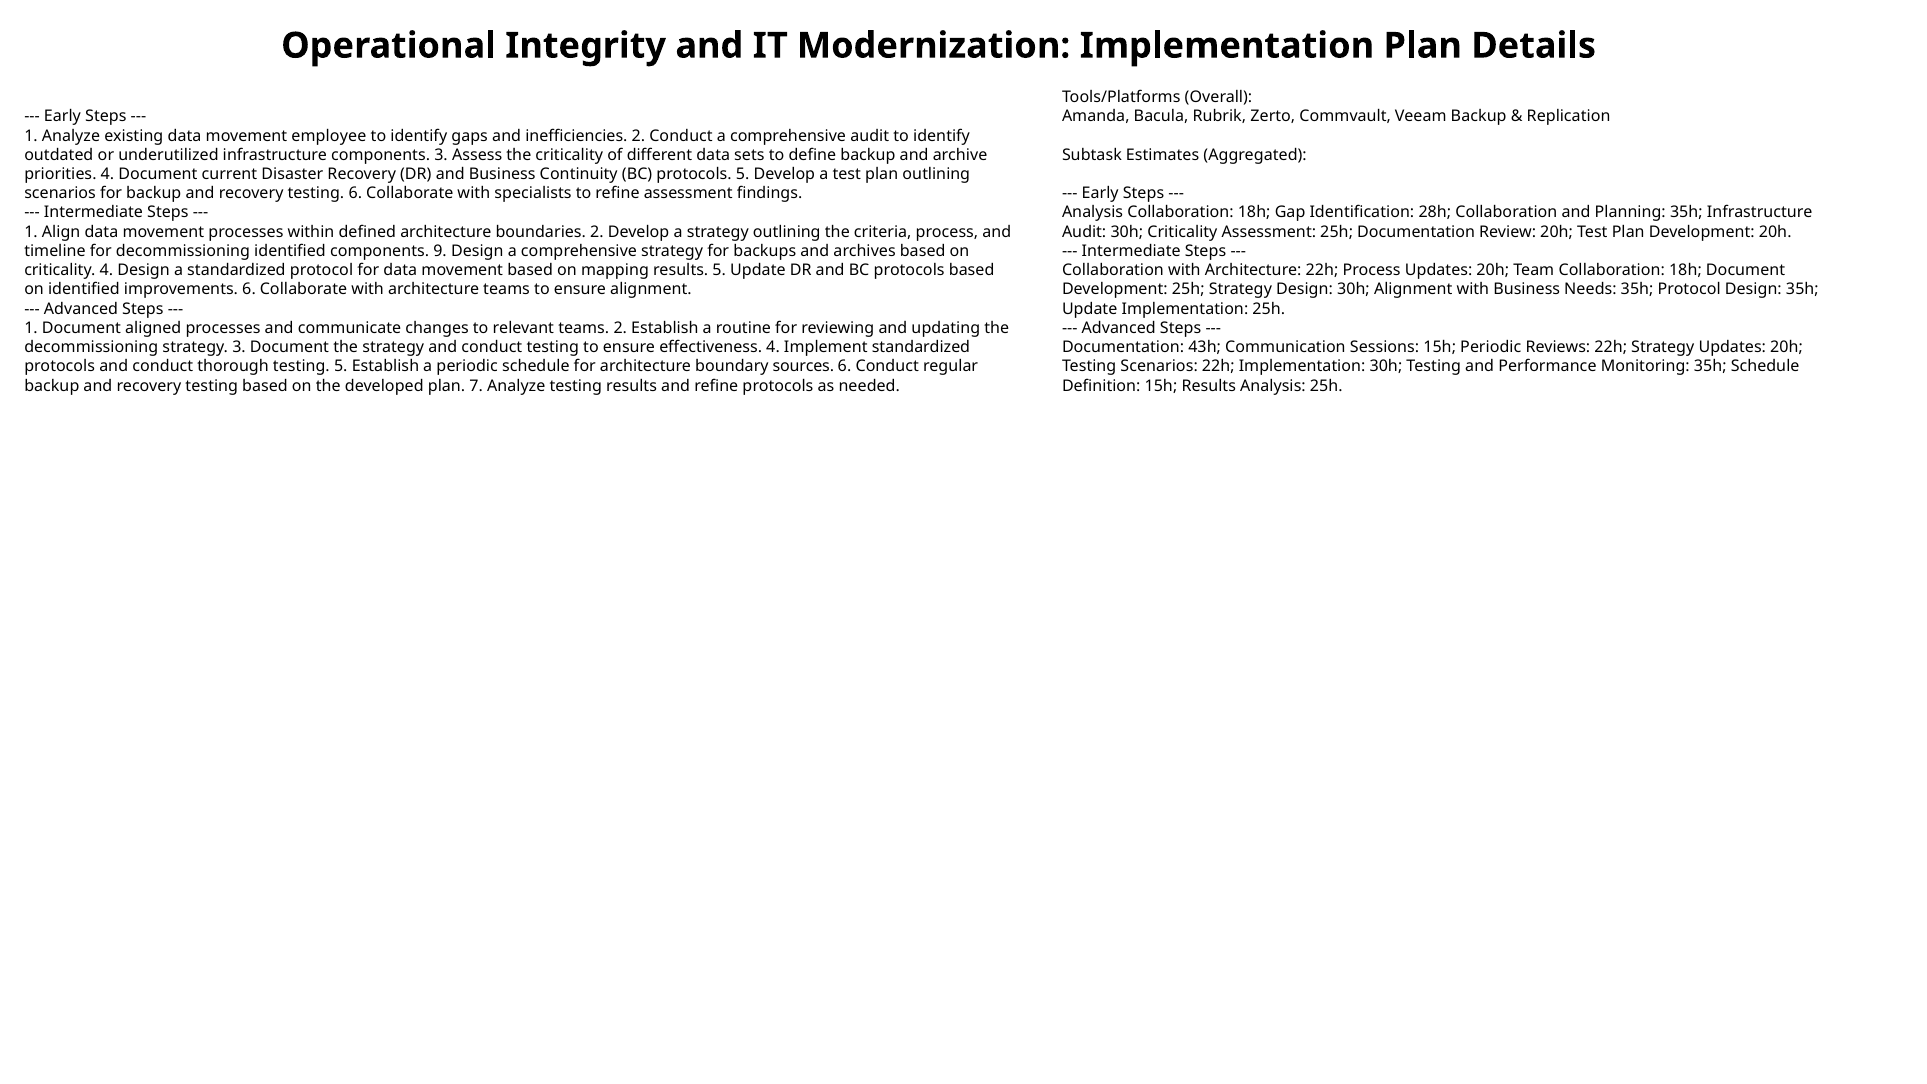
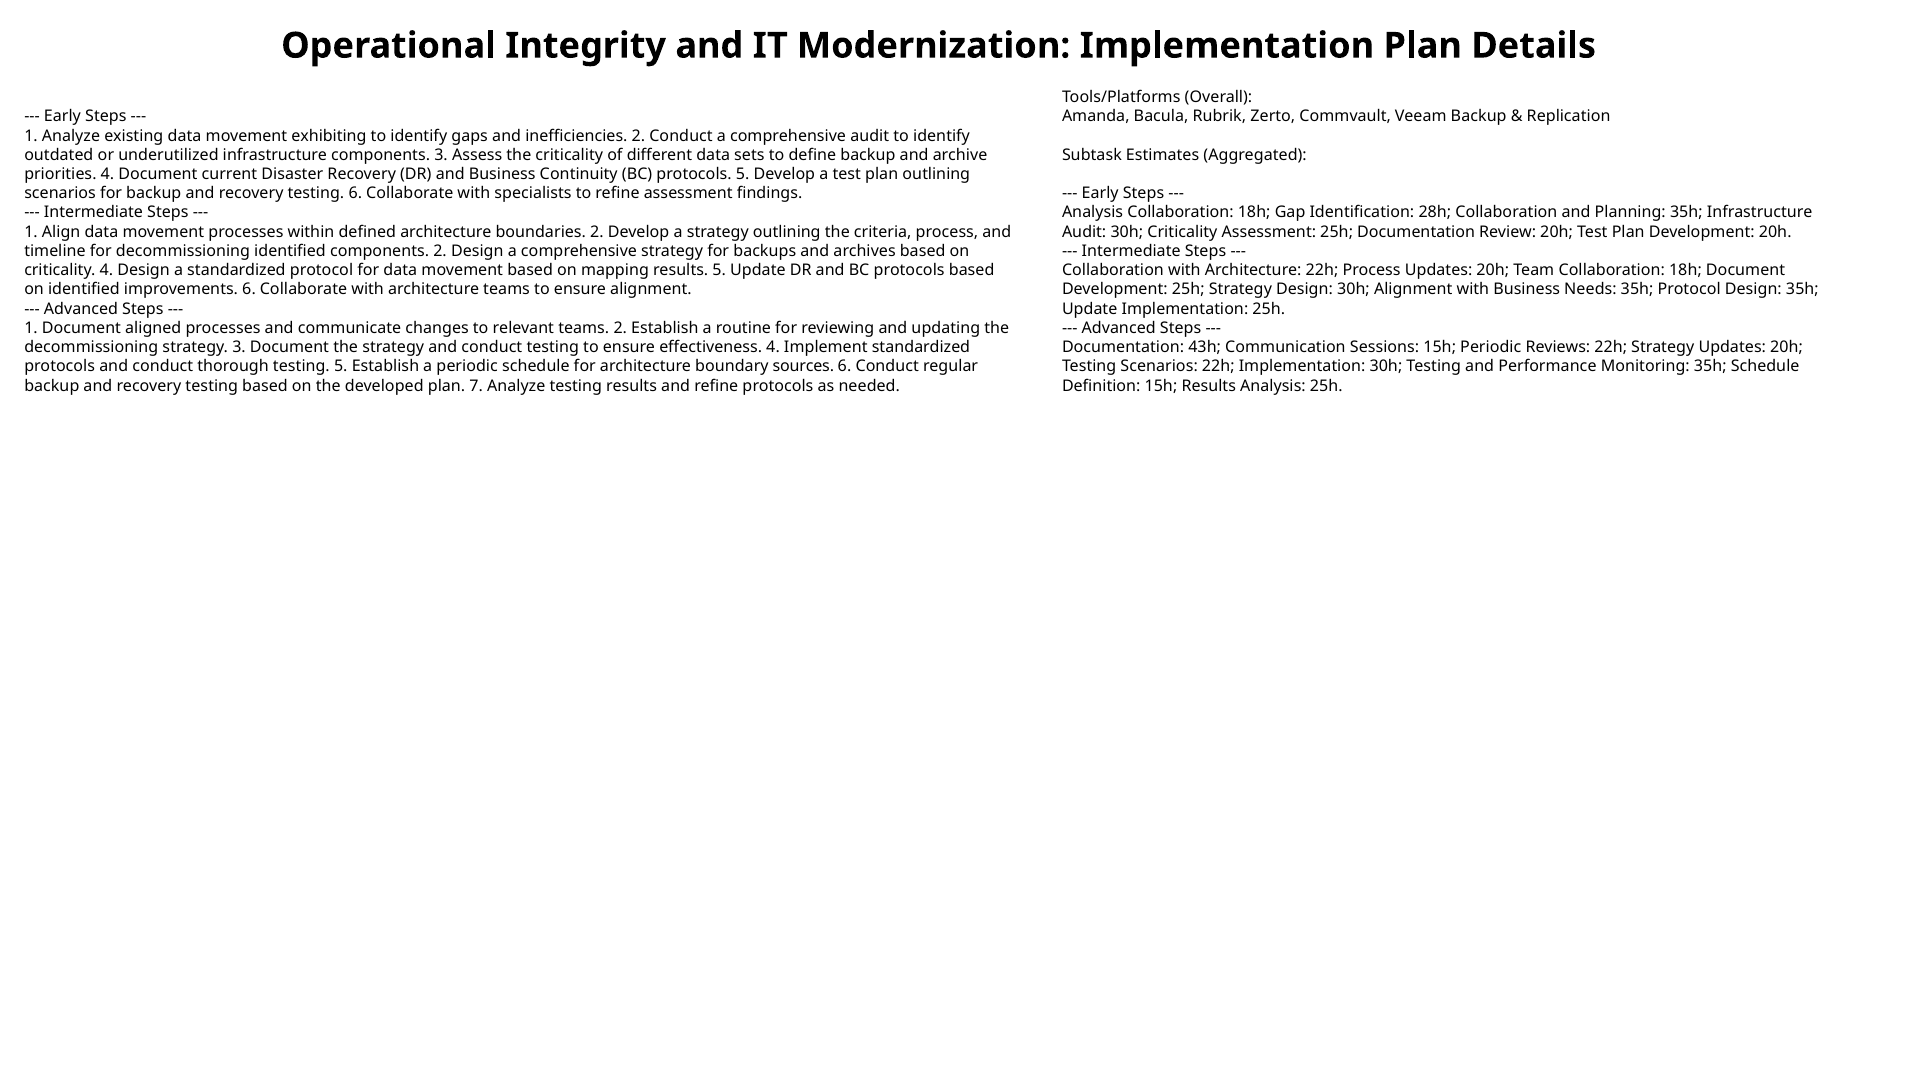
employee: employee -> exhibiting (329, 136)
components 9: 9 -> 2 (440, 251)
